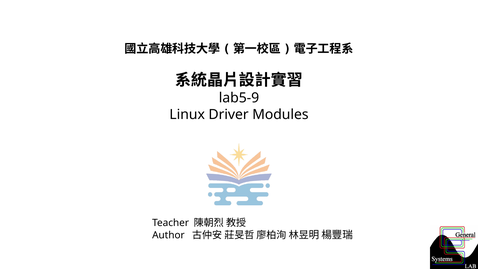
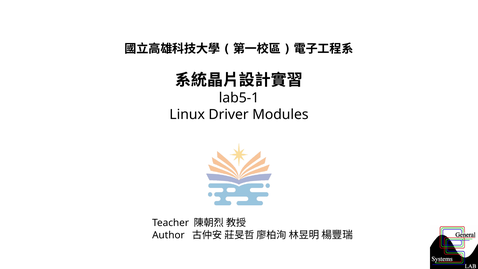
lab5-9: lab5-9 -> lab5-1 (239, 98)
